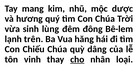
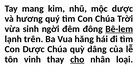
lùng: lùng -> ngời (51, 29)
Bê-lem underline: none -> present (119, 29)
Con Chiếu: Chiếu -> Dược (34, 49)
